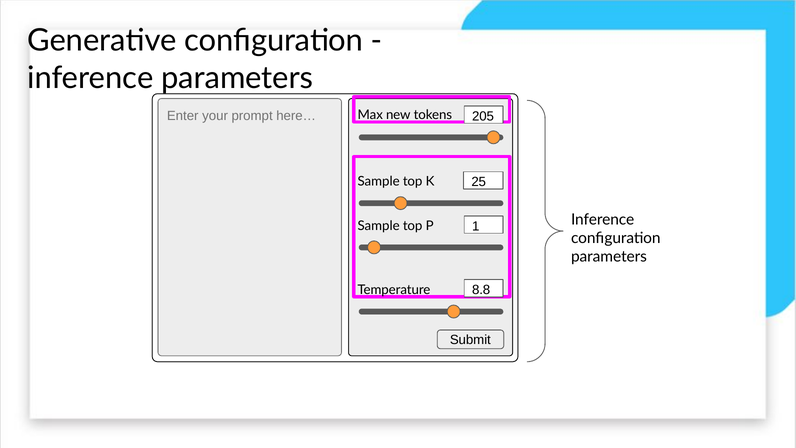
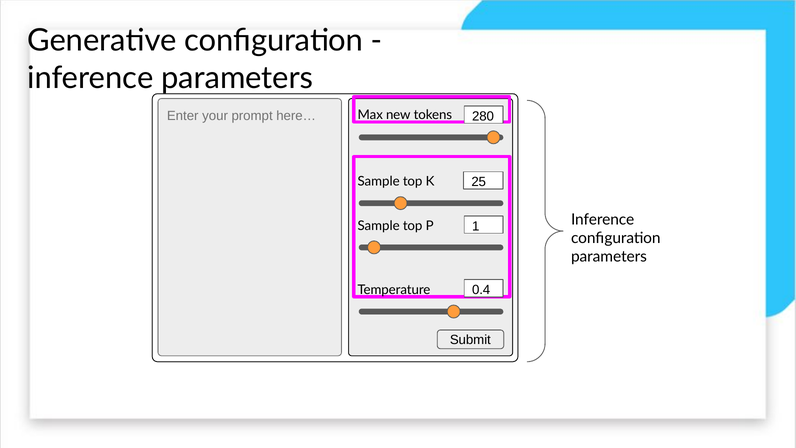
205: 205 -> 280 (483, 116)
8.8: 8.8 -> 0.4 (481, 290)
